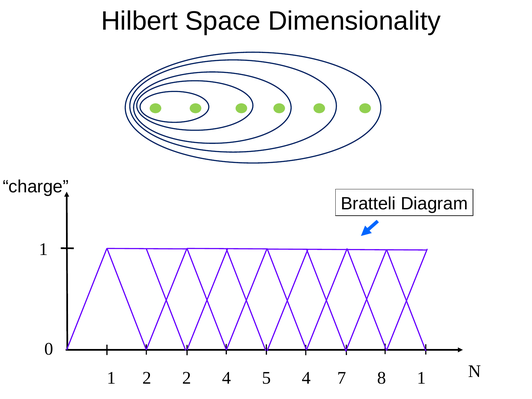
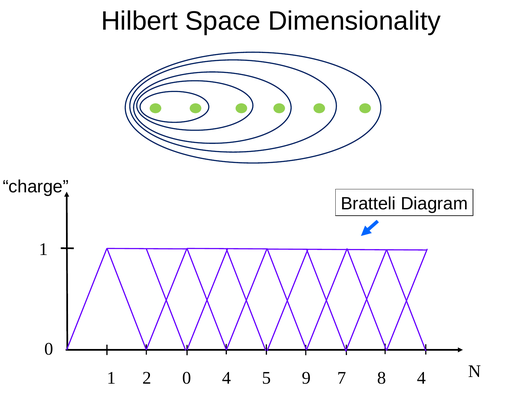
2 2: 2 -> 0 (187, 378)
5 4: 4 -> 9 (306, 378)
8 1: 1 -> 4 (421, 378)
